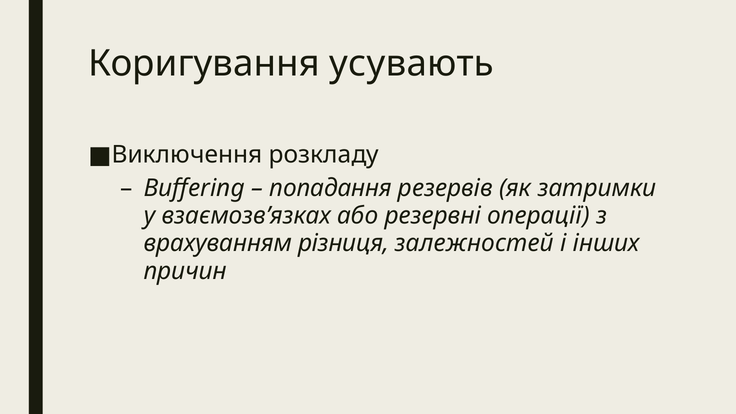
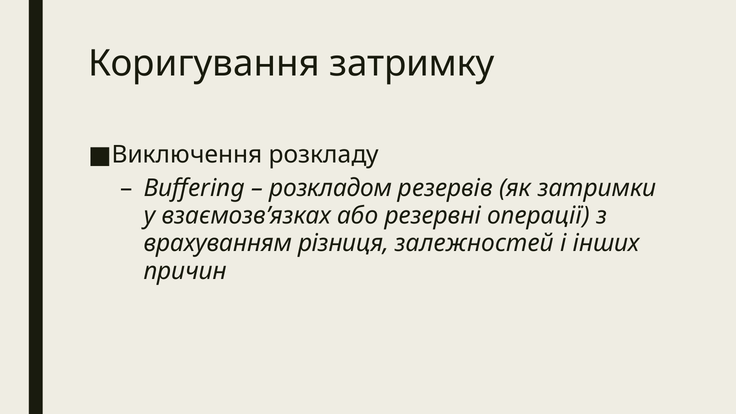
усувають: усувають -> затримку (412, 63)
попадання: попадання -> розкладом (331, 188)
